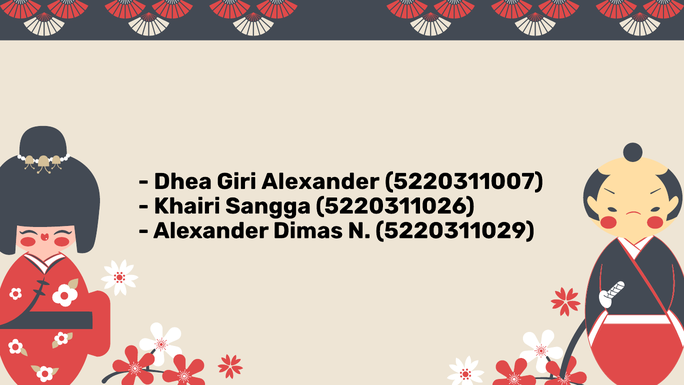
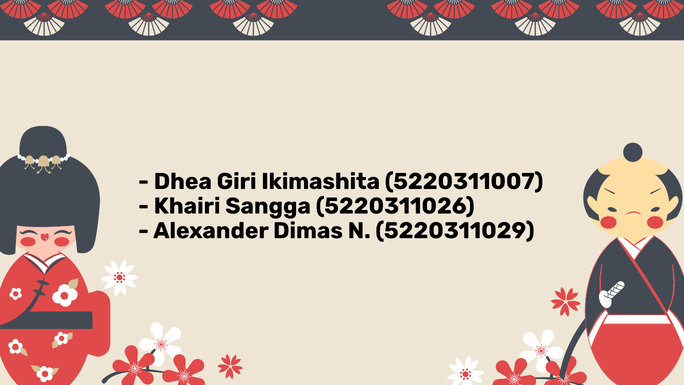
Giri Alexander: Alexander -> Ikimashita (321, 181)
